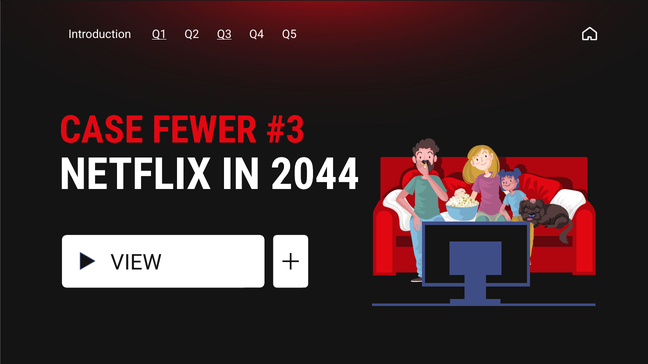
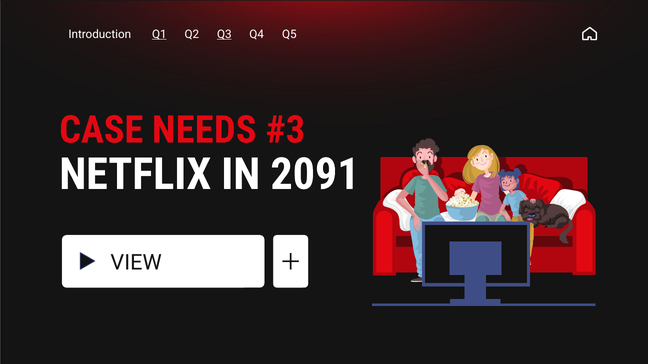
FEWER: FEWER -> NEEDS (204, 130)
2044: 2044 -> 2091 (315, 175)
